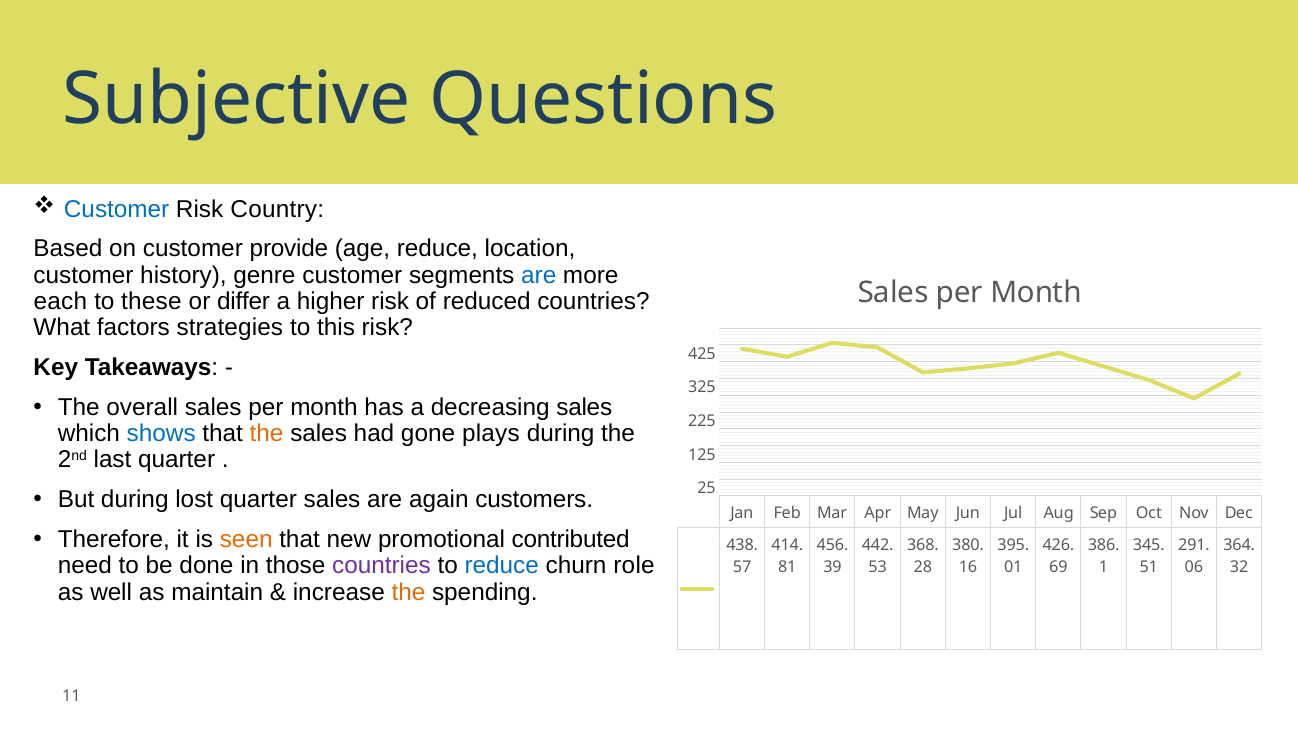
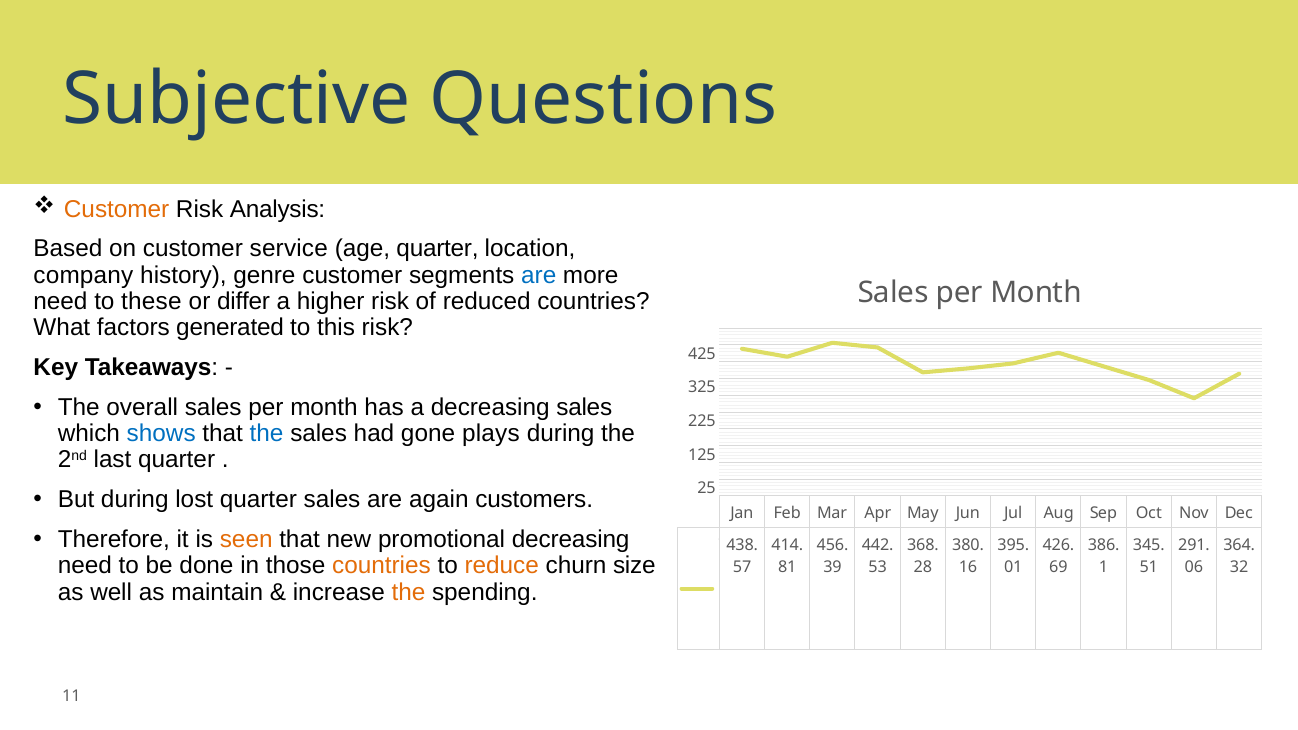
Customer colour: blue -> orange (117, 209)
Country: Country -> Analysis (278, 209)
provide: provide -> service (289, 249)
age reduce: reduce -> quarter (438, 249)
customer: customer -> company (83, 275)
each: each -> need (61, 301)
strategies: strategies -> generated (230, 328)
the colour: orange -> blue (267, 434)
promotional contributed: contributed -> decreasing (571, 540)
countries colour: purple -> orange (381, 566)
reduce colour: blue -> orange (502, 566)
role: role -> size (634, 566)
